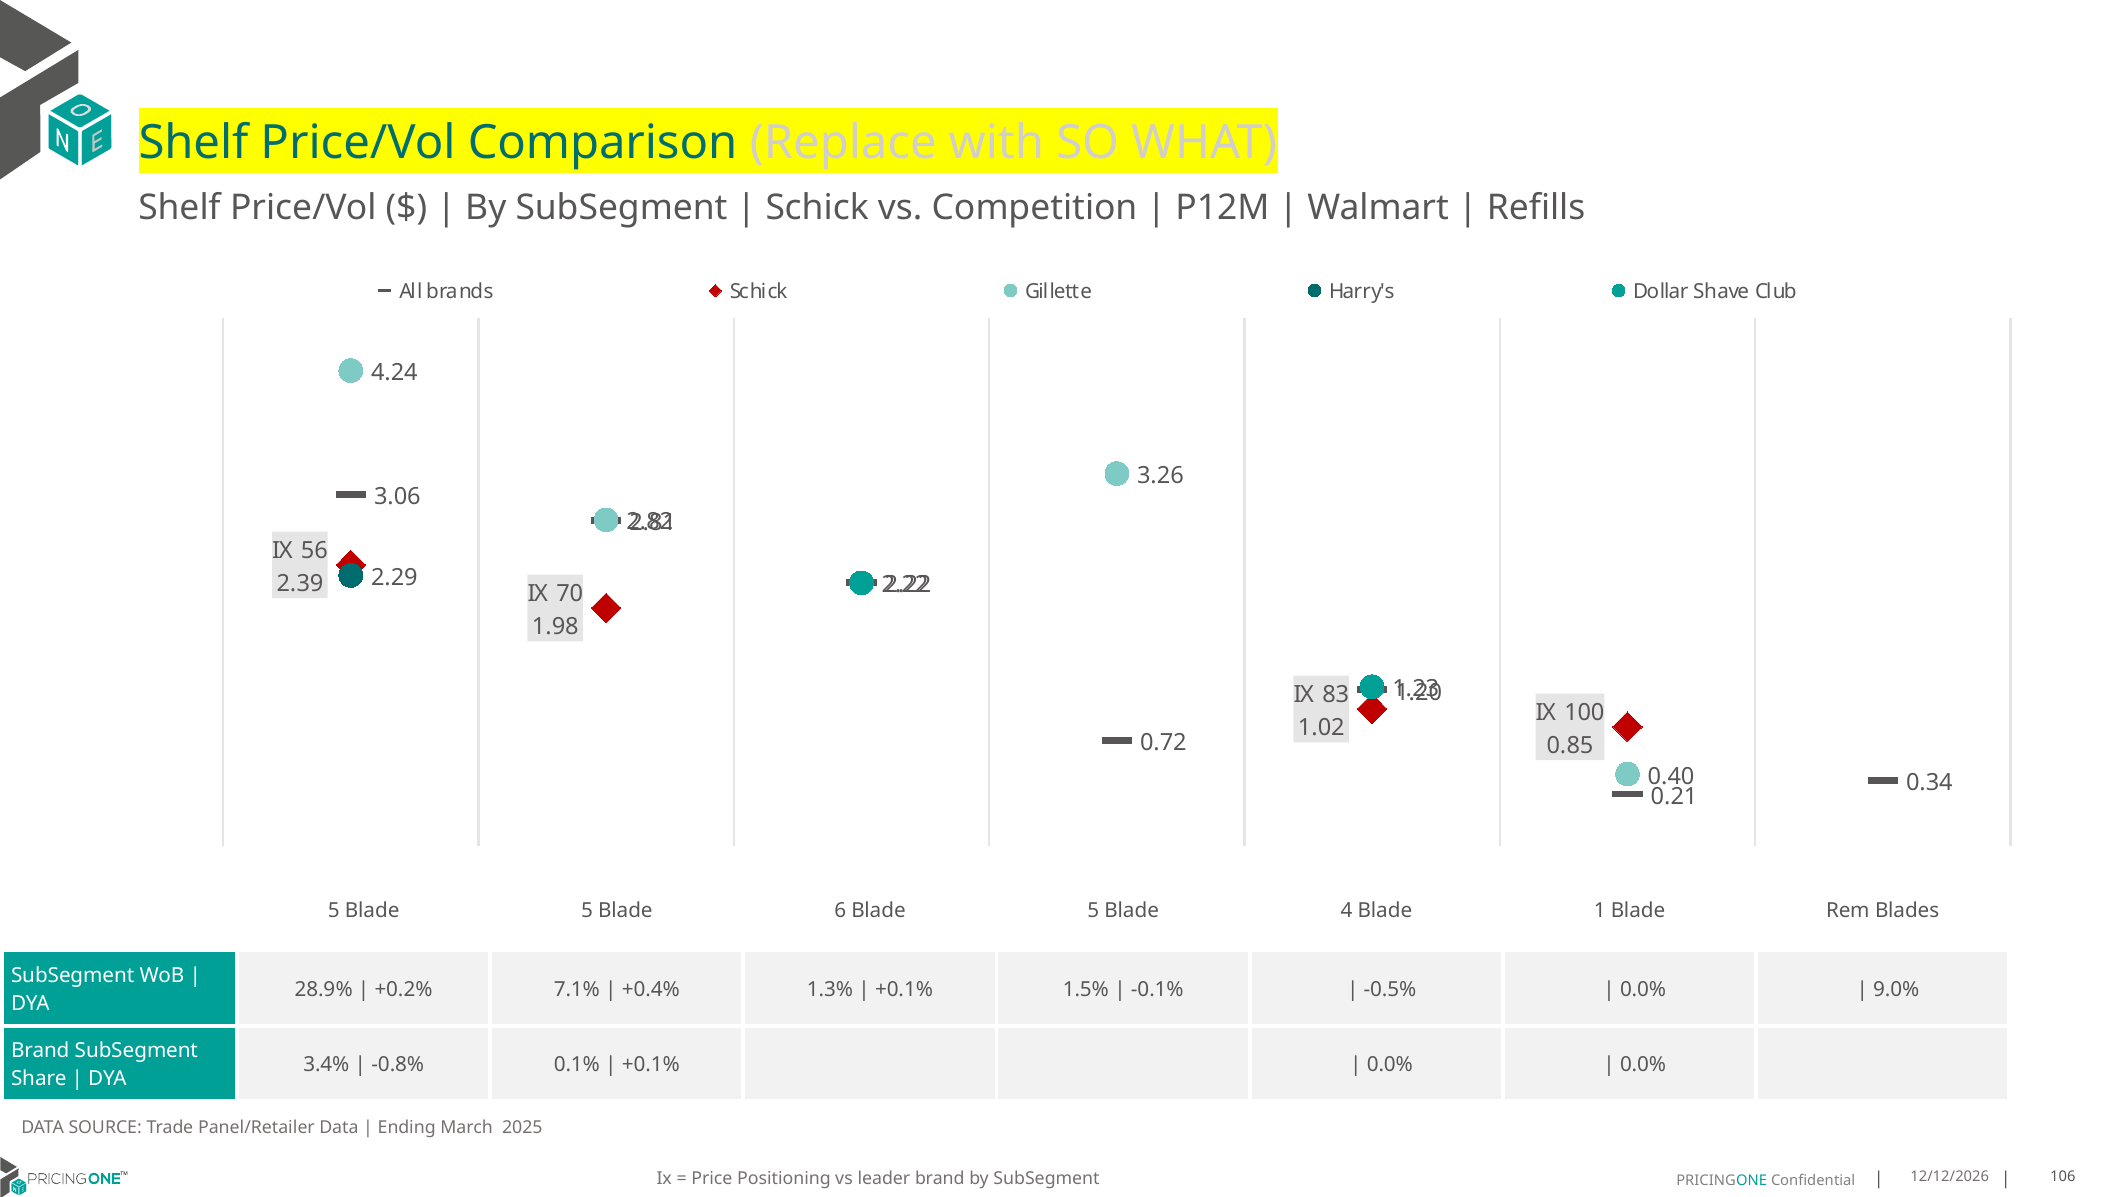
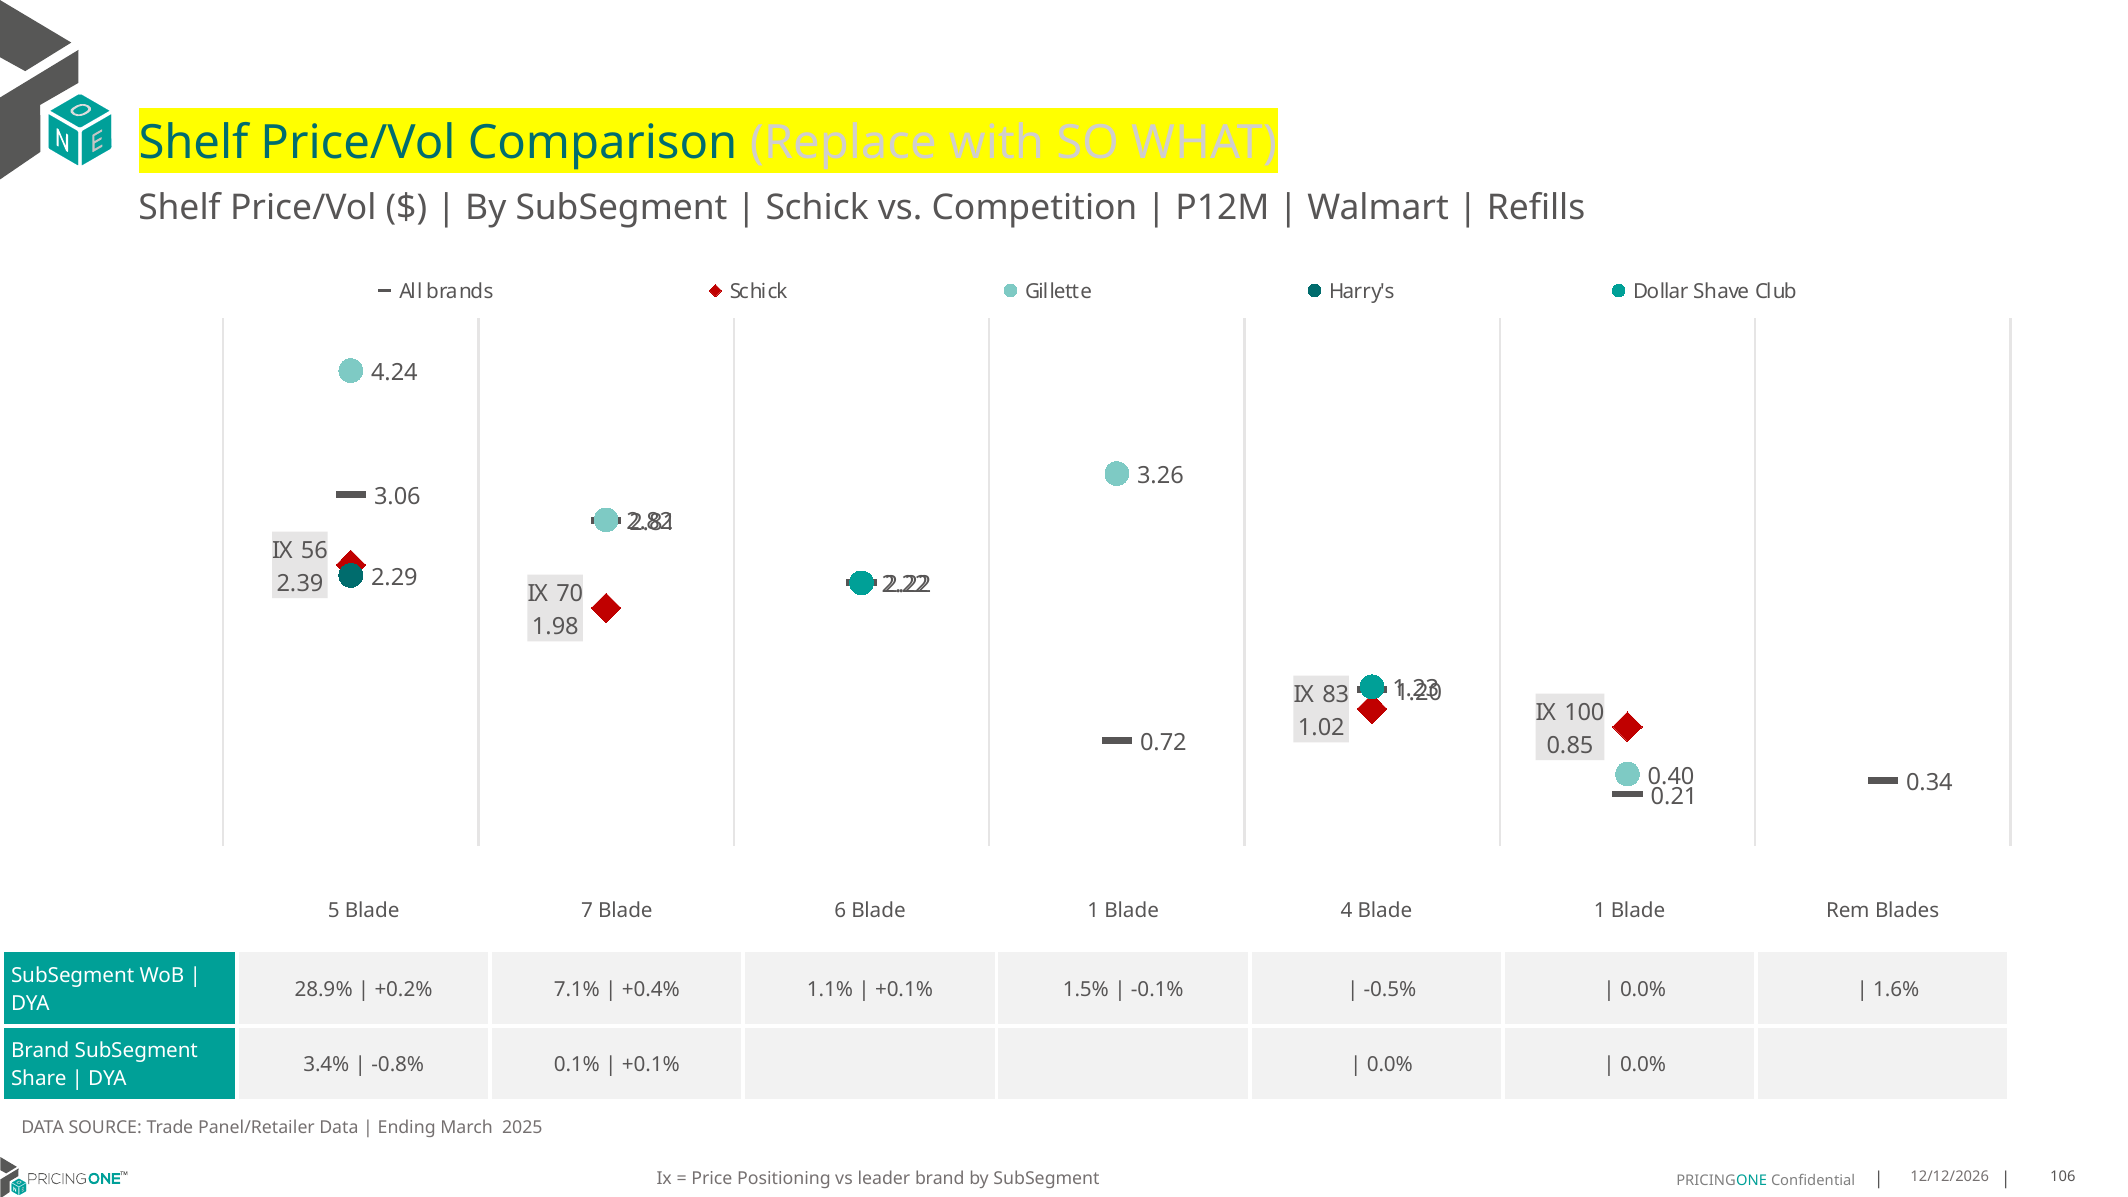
5 Blade 5: 5 -> 7 (587, 911)
6 Blade 5: 5 -> 1 (1093, 911)
1.3%: 1.3% -> 1.1% (830, 989)
9.0%: 9.0% -> 1.6% (1896, 989)
